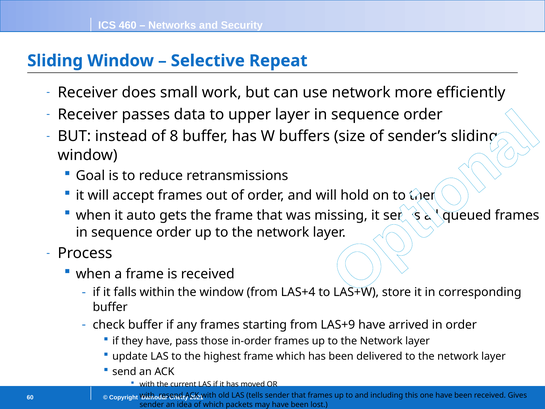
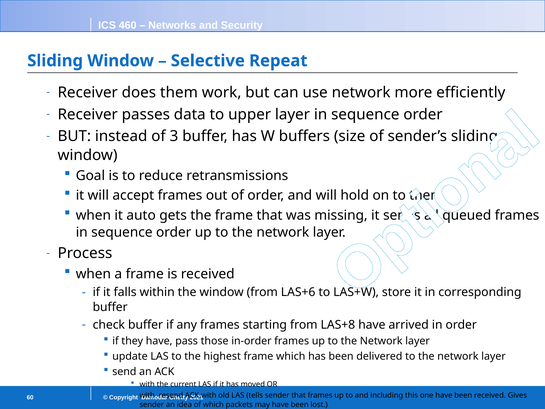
does small: small -> them (179, 92)
8: 8 -> 3 (174, 136)
LAS+4: LAS+4 -> LAS+6 (298, 292)
LAS+9: LAS+9 -> LAS+8 (338, 325)
